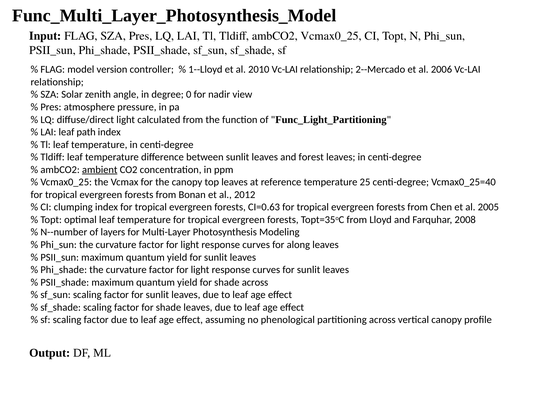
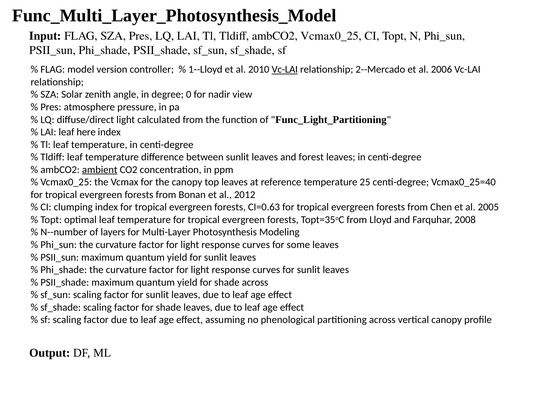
Vc-LAI underline: none -> present (285, 70)
path: path -> here (86, 132)
along: along -> some (298, 245)
